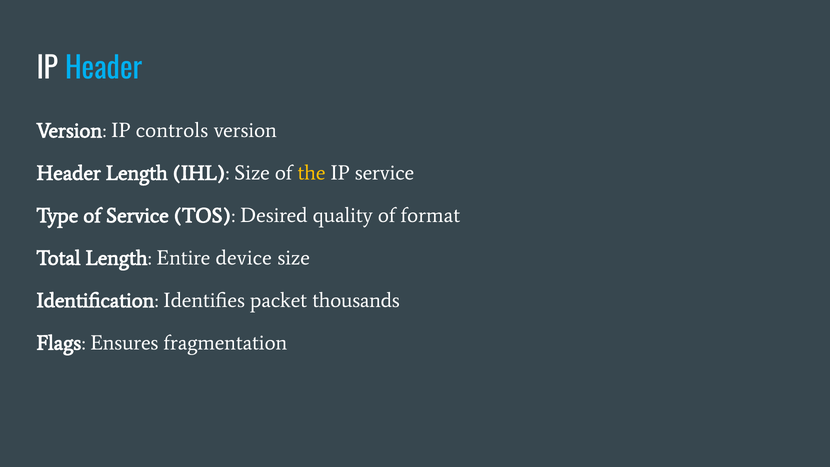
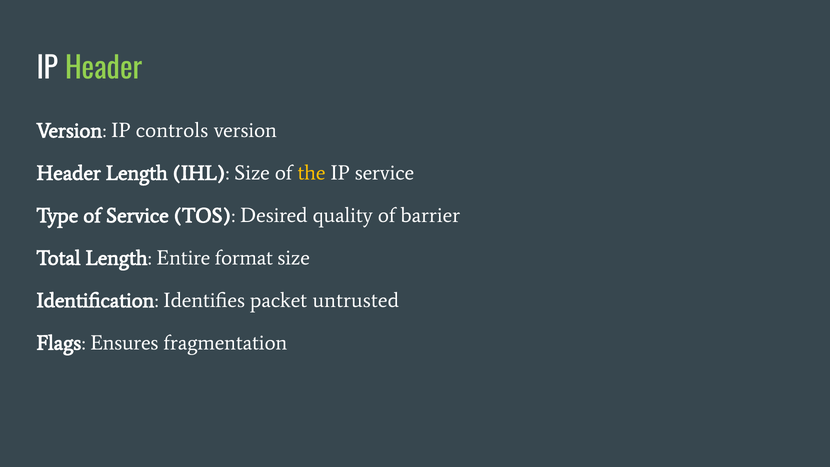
Header colour: light blue -> light green (104, 69)
format: format -> barrier (430, 215)
device: device -> format (244, 258)
thousands: thousands -> untrusted (356, 300)
